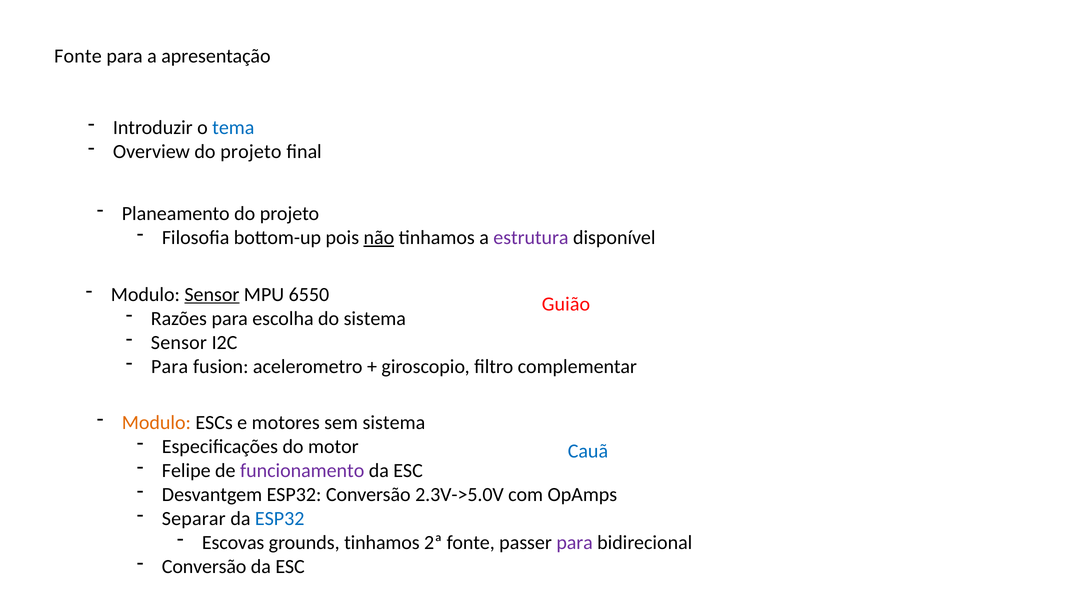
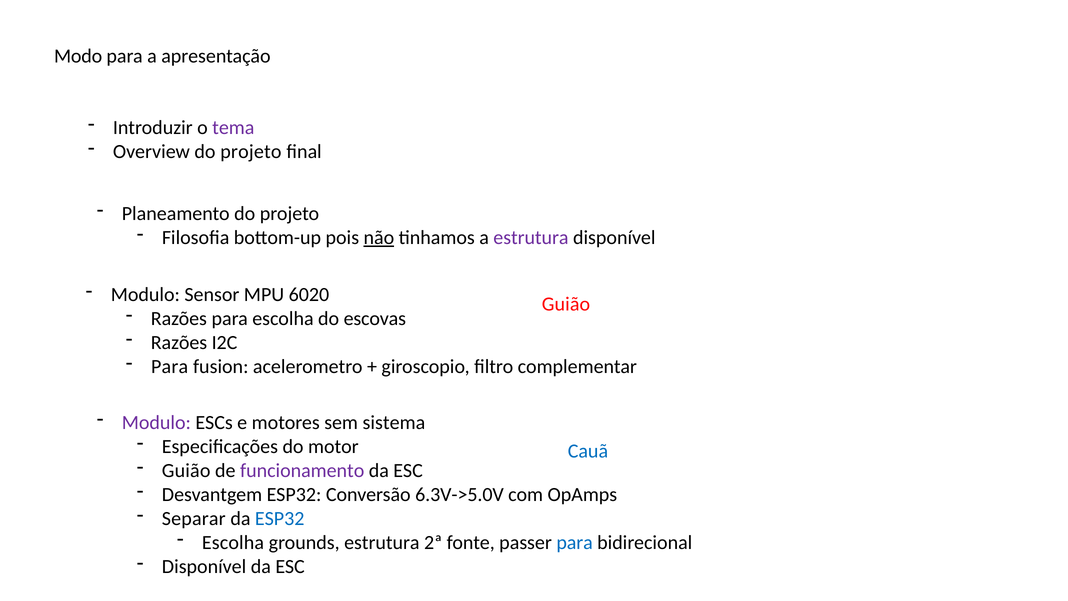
Fonte: Fonte -> Modo (78, 56)
tema colour: blue -> purple (233, 128)
Sensor underline: present -> none (212, 294)
6550: 6550 -> 6020 (309, 294)
do sistema: sistema -> escovas (375, 318)
Sensor: Sensor -> Razões (179, 342)
Modulo colour: orange -> purple (156, 422)
Felipe: Felipe -> Guião (186, 470)
2.3V->5.0V: 2.3V->5.0V -> 6.3V->5.0V (459, 494)
Escovas: Escovas -> Escolha (233, 542)
grounds tinhamos: tinhamos -> estrutura (382, 542)
para colour: purple -> blue (575, 542)
Conversão: Conversão -> Disponível (204, 566)
